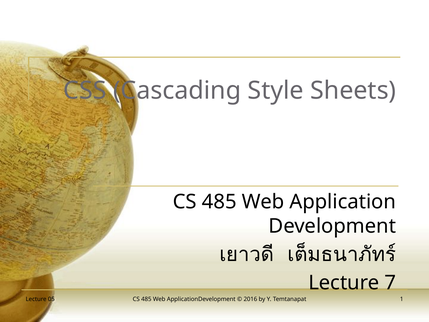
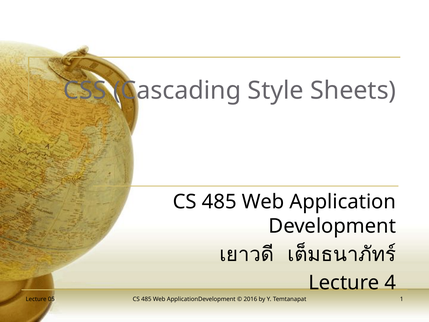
7: 7 -> 4 (390, 283)
